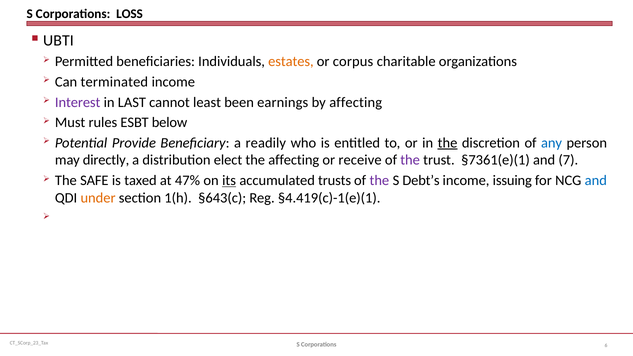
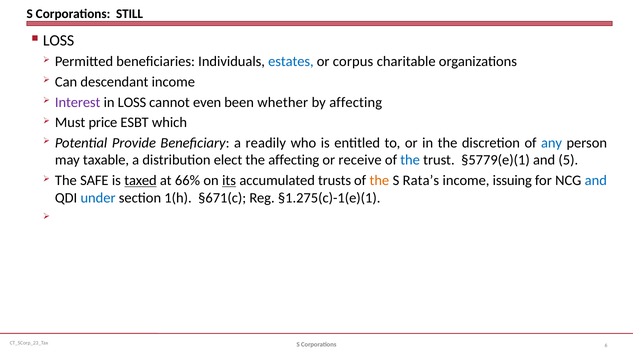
LOSS: LOSS -> STILL (130, 14)
UBTI: UBTI -> LOSS (59, 41)
estates colour: orange -> blue (291, 62)
terminated: terminated -> descendant (114, 82)
in LAST: LAST -> LOSS (132, 102)
least: least -> even (207, 102)
earnings: earnings -> whether (283, 102)
rules: rules -> price (103, 123)
below: below -> which (169, 123)
the underline: present -> none (448, 143)
directly: directly -> taxable (106, 160)
the colour: purple -> blue (410, 160)
§7361(e)(1: §7361(e)(1 -> §5779(e)(1 (495, 160)
7: 7 -> 5 (568, 160)
taxed underline: none -> present (140, 181)
47%: 47% -> 66% (187, 181)
the colour: purple -> orange (379, 181)
Debt’s: Debt’s -> Rata’s (421, 181)
under colour: orange -> blue (98, 198)
§643(c: §643(c -> §671(c (222, 198)
§4.419(c)-1(e)(1: §4.419(c)-1(e)(1 -> §1.275(c)-1(e)(1 (329, 198)
